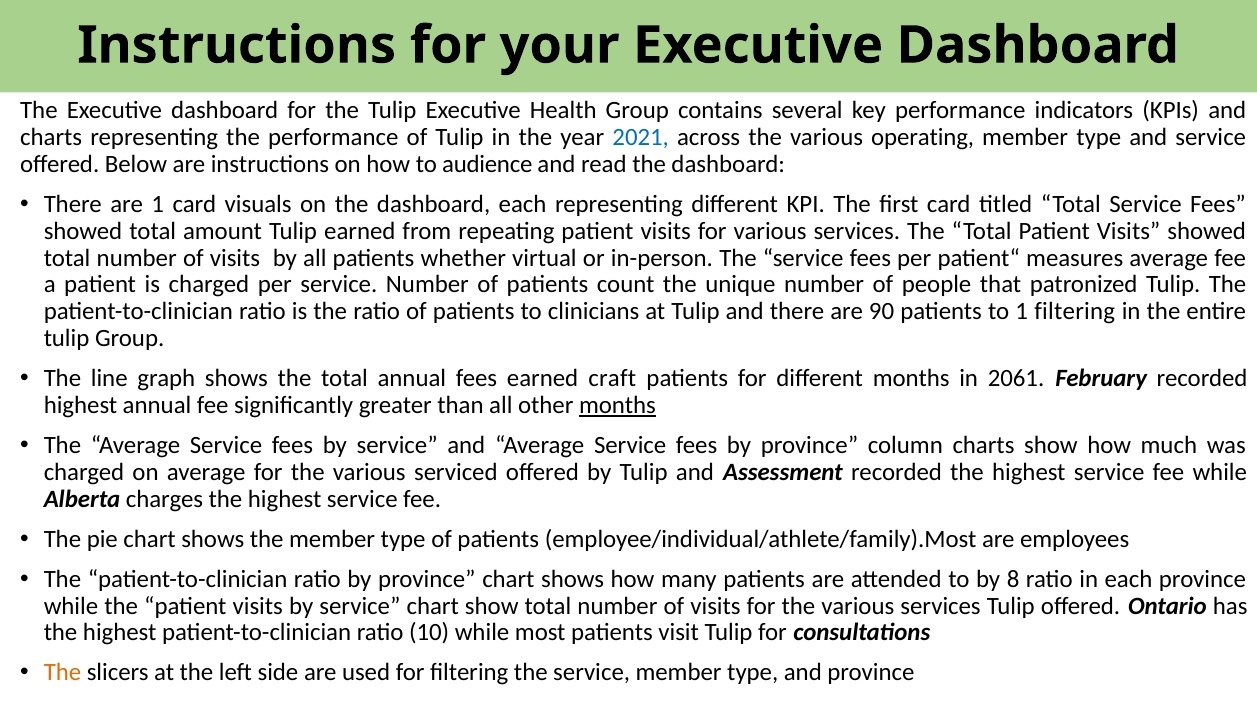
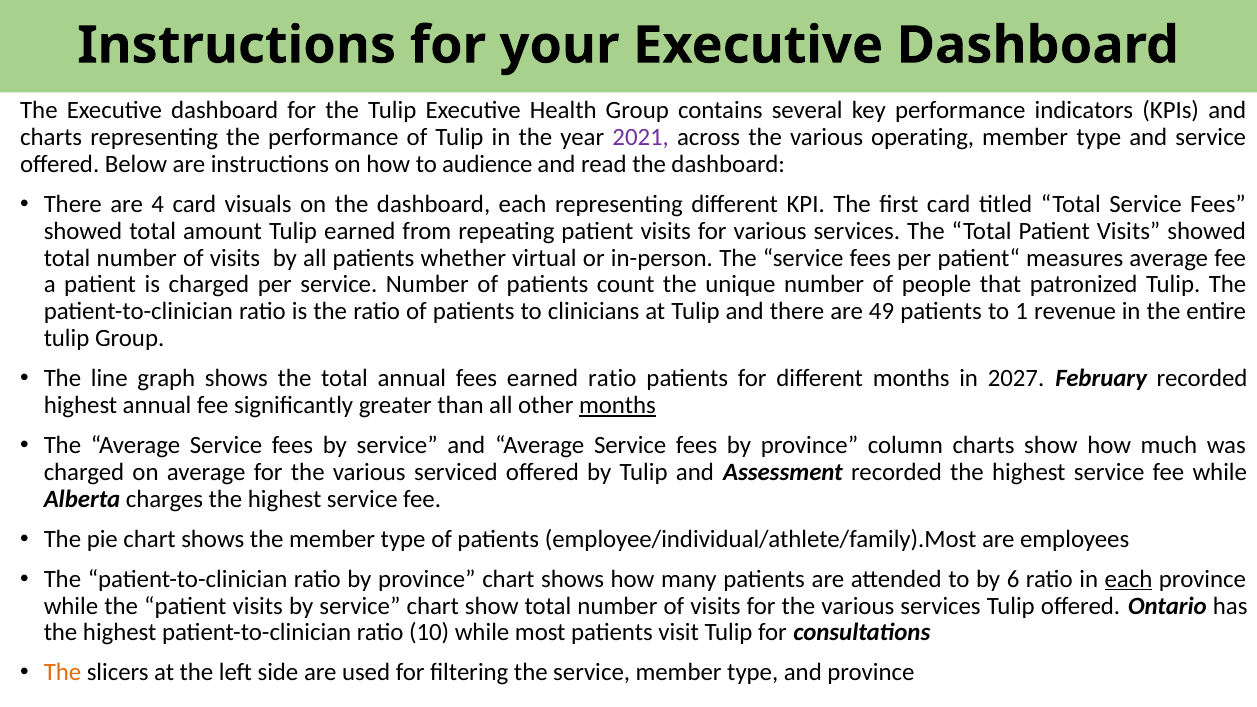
2021 colour: blue -> purple (641, 137)
are 1: 1 -> 4 (158, 204)
90: 90 -> 49 (882, 312)
1 filtering: filtering -> revenue (1075, 312)
earned craft: craft -> ratio (612, 379)
2061: 2061 -> 2027 (1016, 379)
8: 8 -> 6 (1013, 579)
each underline: none -> present (1129, 579)
